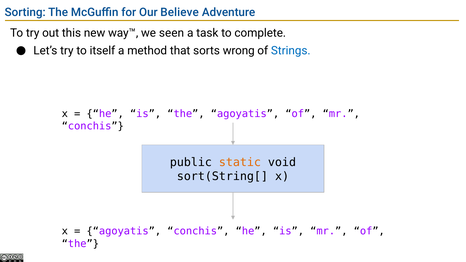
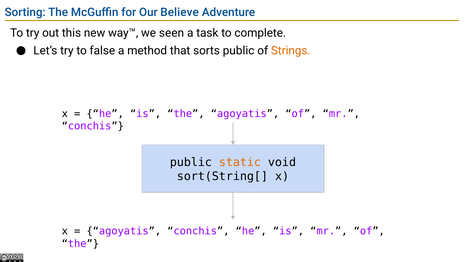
itself: itself -> false (102, 51)
sorts wrong: wrong -> public (239, 51)
Strings colour: blue -> orange (291, 51)
